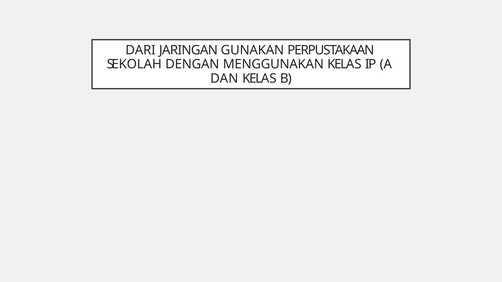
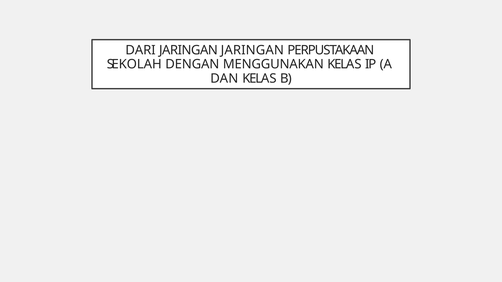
JARINGAN GUNAKAN: GUNAKAN -> JARINGAN (252, 50)
